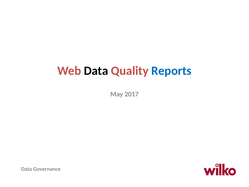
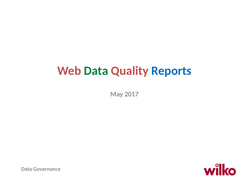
Data colour: black -> green (96, 71)
